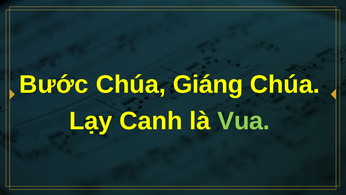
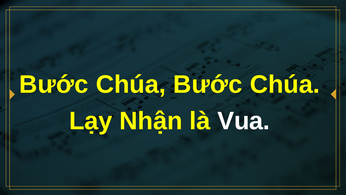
Chúa Giáng: Giáng -> Bước (208, 84)
Canh: Canh -> Nhận (151, 121)
Vua colour: light green -> white (244, 121)
